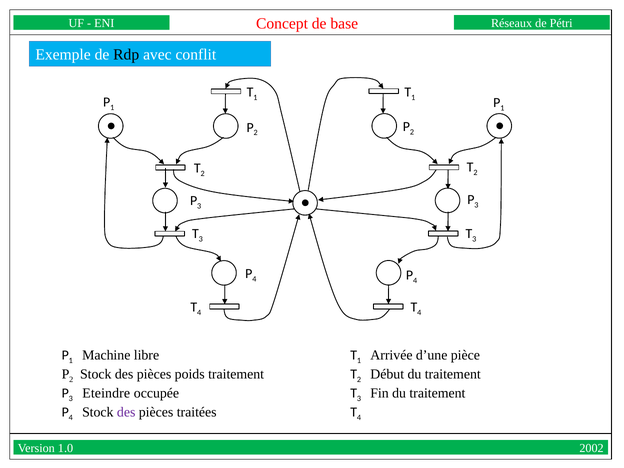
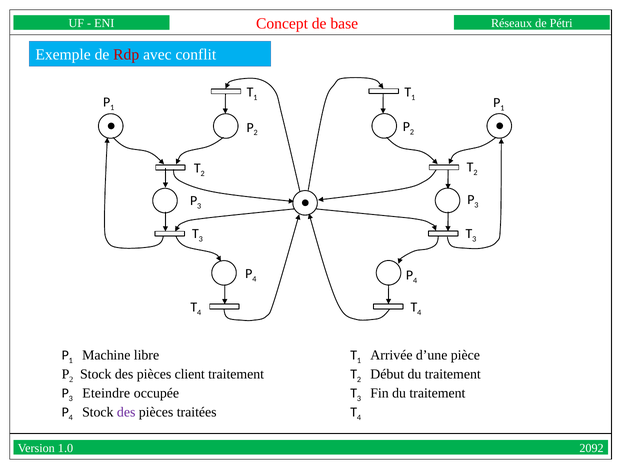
Rdp colour: black -> red (126, 55)
poids: poids -> client (190, 374)
2002: 2002 -> 2092 (592, 448)
